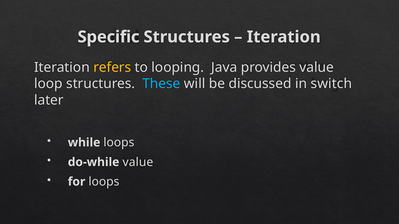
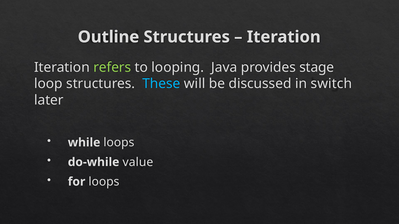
Specific: Specific -> Outline (108, 37)
refers colour: yellow -> light green (112, 67)
provides value: value -> stage (317, 67)
